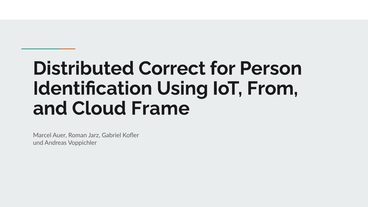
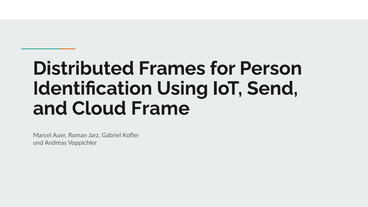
Correct: Correct -> Frames (172, 68)
From: From -> Send (272, 88)
